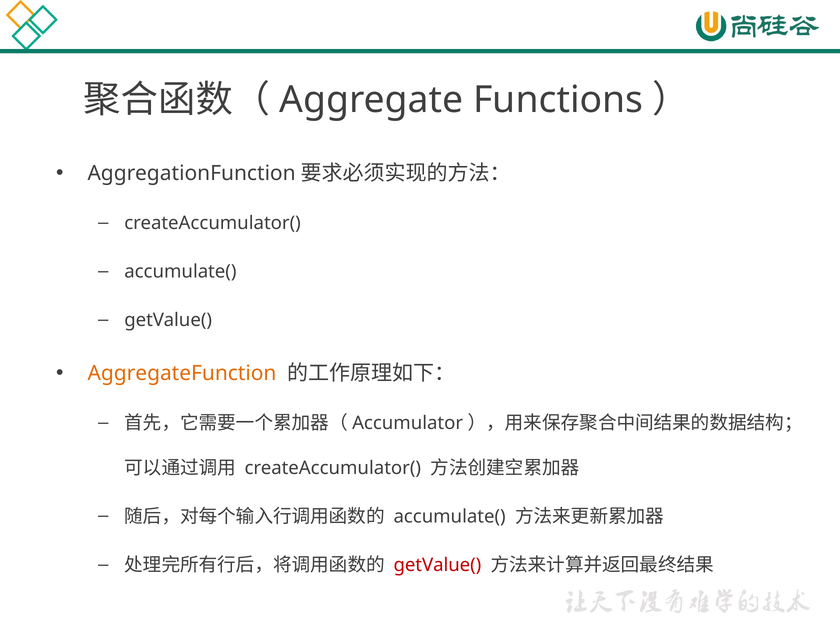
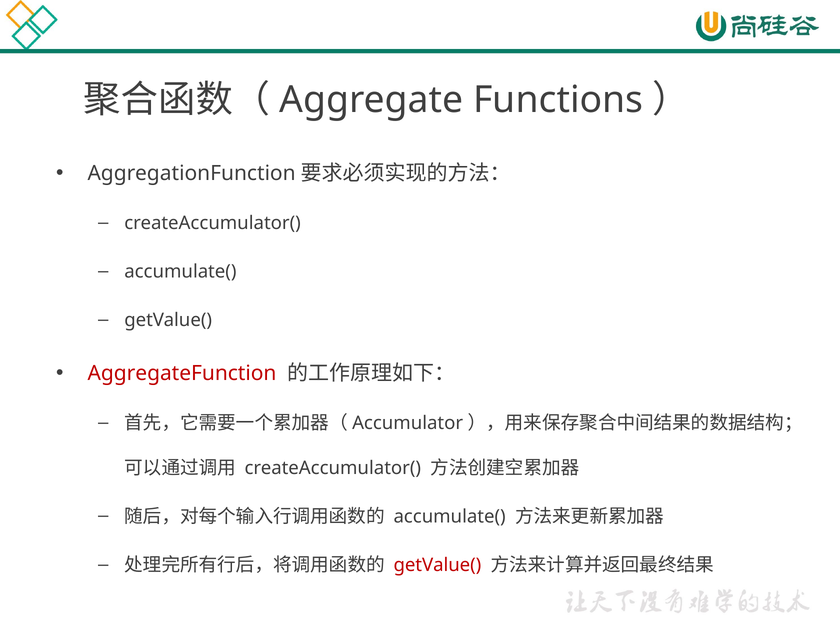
AggregateFunction colour: orange -> red (182, 373)
